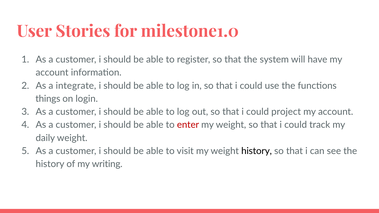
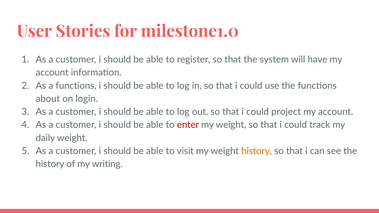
a integrate: integrate -> functions (76, 86)
things: things -> about (48, 99)
history colour: black -> orange (257, 151)
